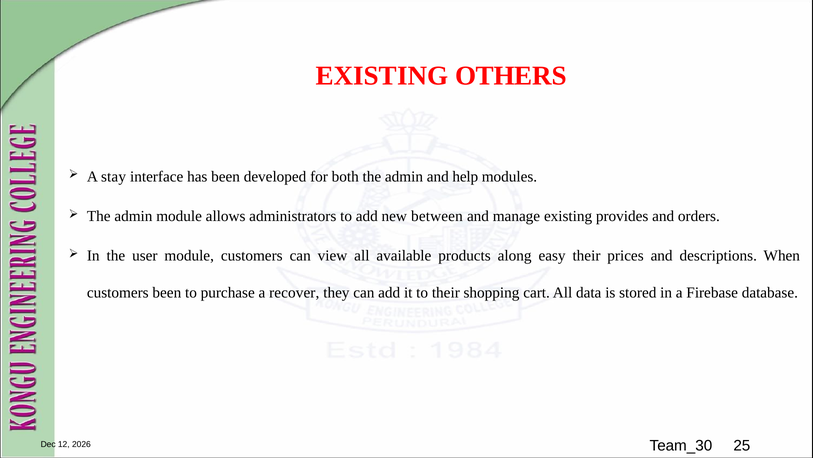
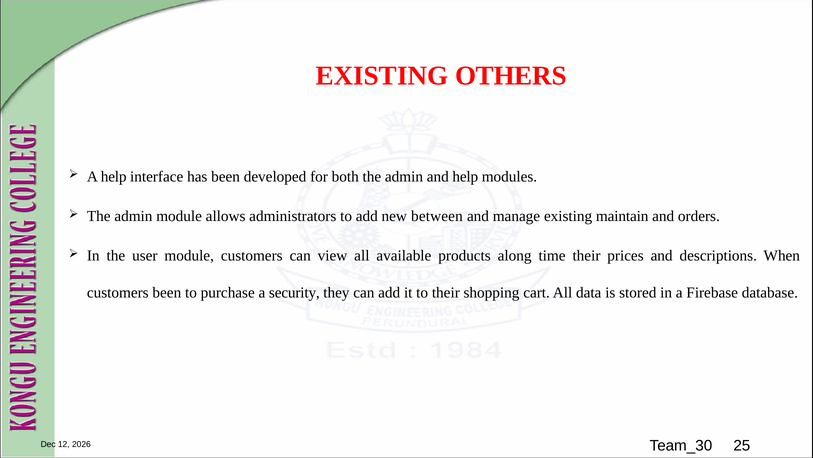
A stay: stay -> help (114, 176)
provides: provides -> maintain (622, 216)
easy: easy -> time (552, 256)
recover: recover -> security (294, 292)
